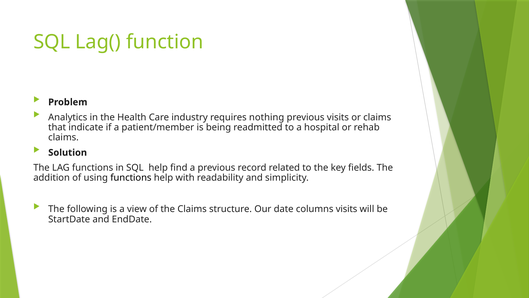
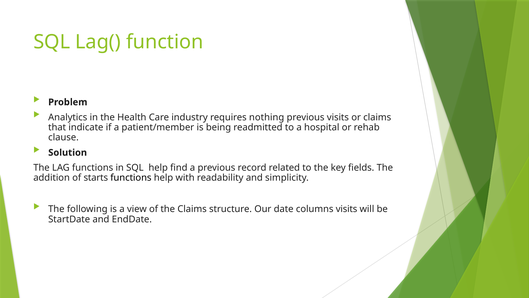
claims: claims -> clause (63, 137)
using: using -> starts (96, 178)
